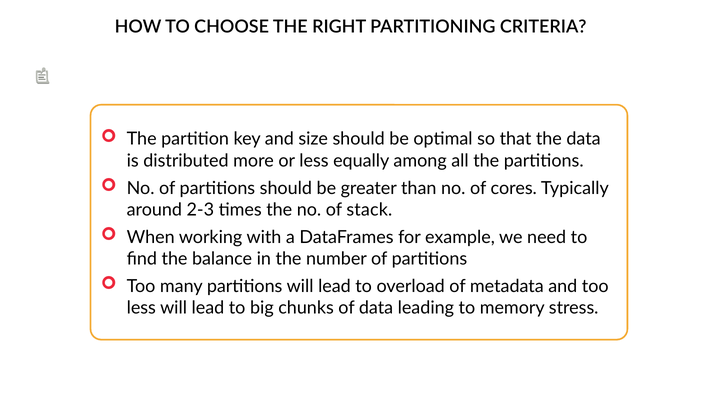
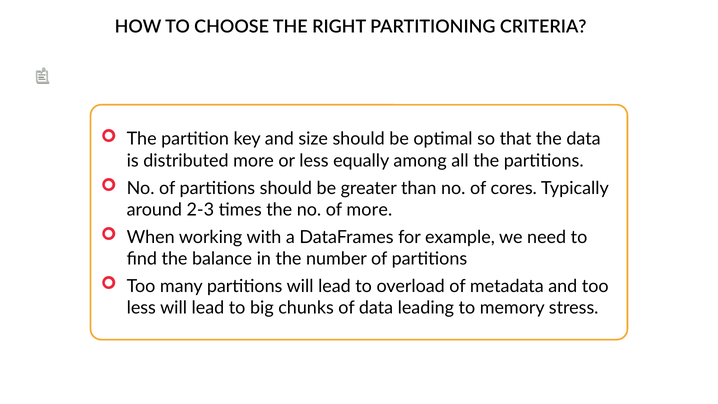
of stack: stack -> more (369, 210)
